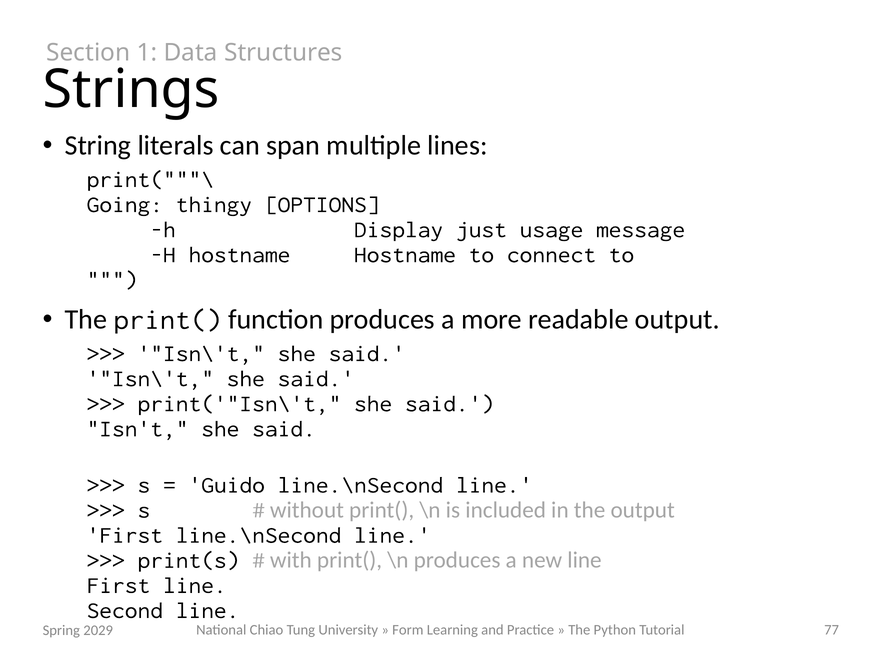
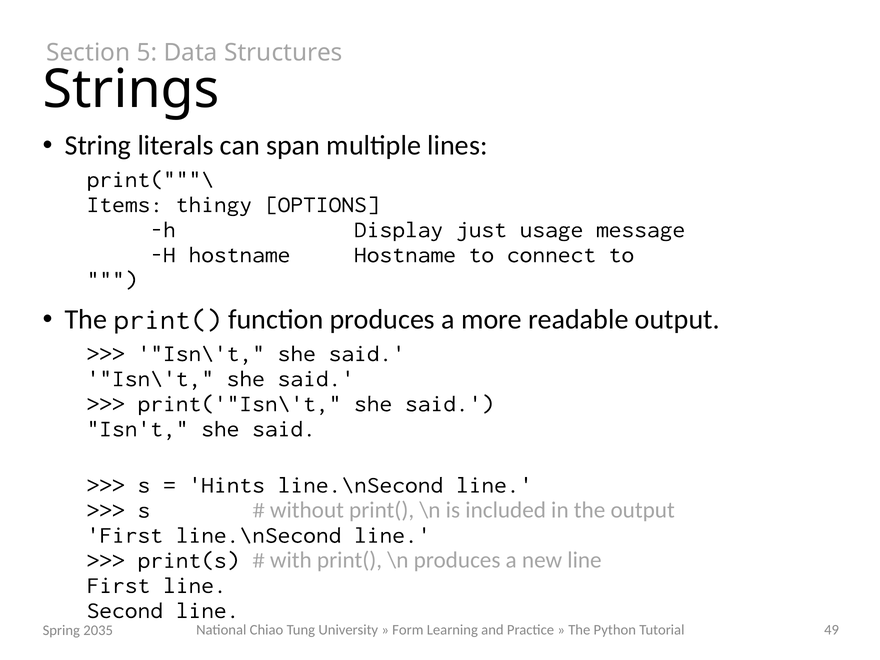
1: 1 -> 5 (147, 53)
Going: Going -> Items (125, 204)
Guido: Guido -> Hints (227, 485)
77: 77 -> 49 (832, 630)
2029: 2029 -> 2035 (98, 630)
